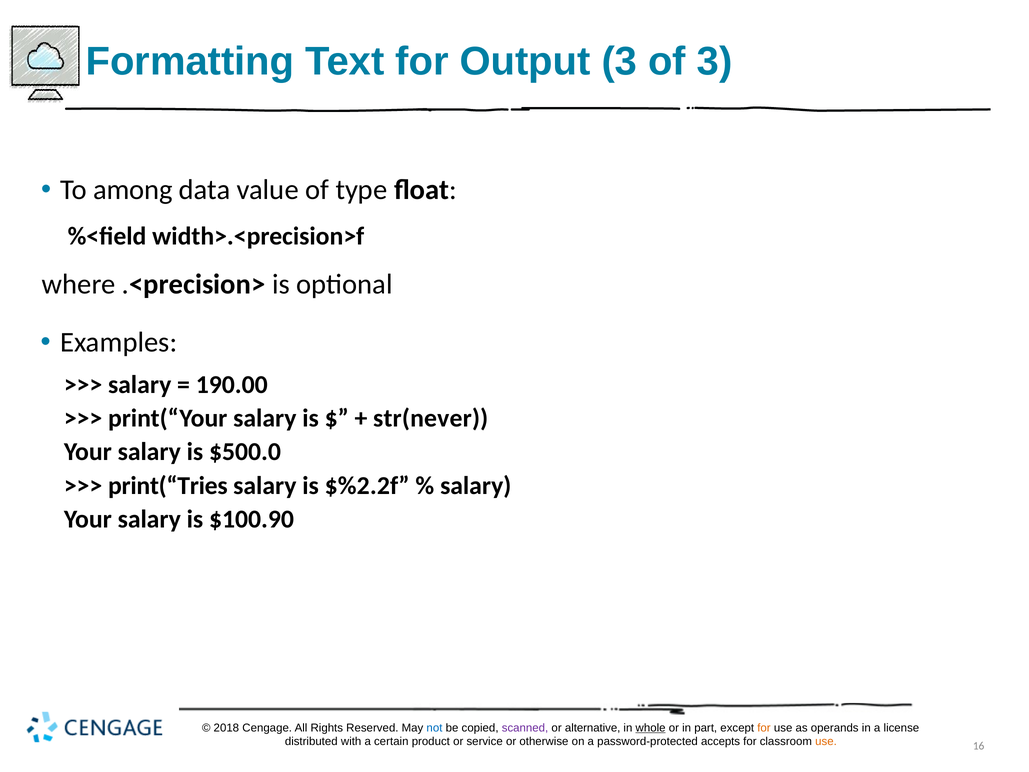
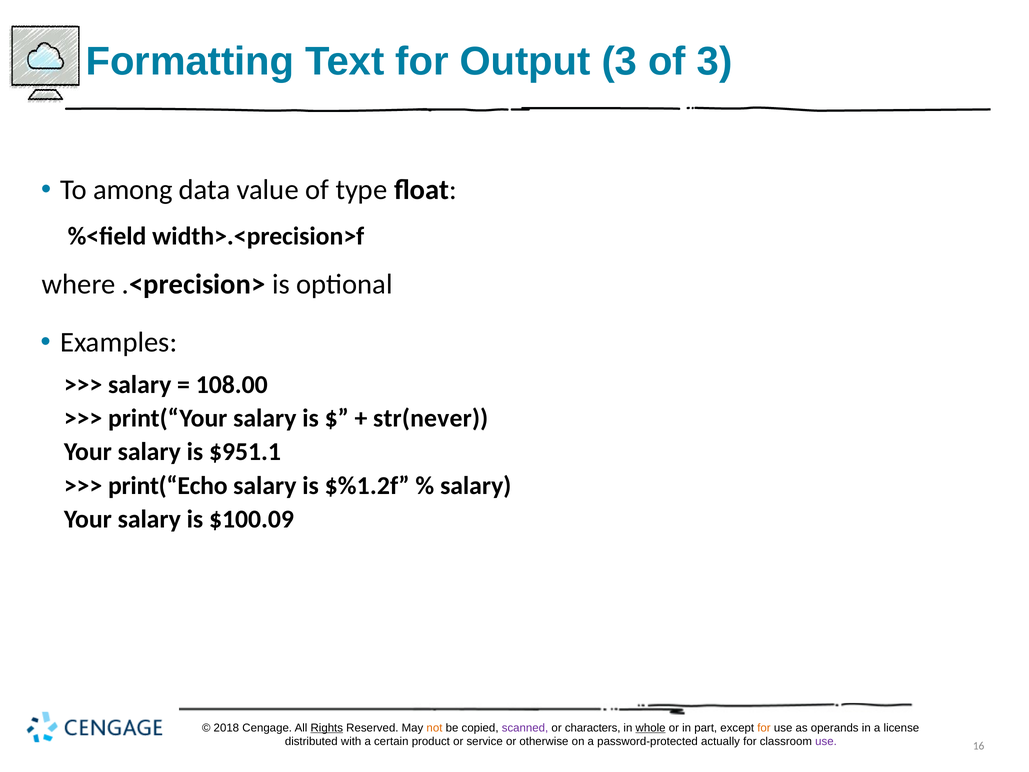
190.00: 190.00 -> 108.00 (232, 385)
$500.0: $500.0 -> $951.1 (245, 452)
print(“Tries: print(“Tries -> print(“Echo (168, 485)
$%2.2f: $%2.2f -> $%1.2f (367, 485)
$100.90: $100.90 -> $100.09 (252, 519)
Rights underline: none -> present (327, 728)
not colour: blue -> orange (434, 728)
alternative: alternative -> characters (593, 728)
accepts: accepts -> actually (721, 741)
use colour: orange -> purple (826, 741)
